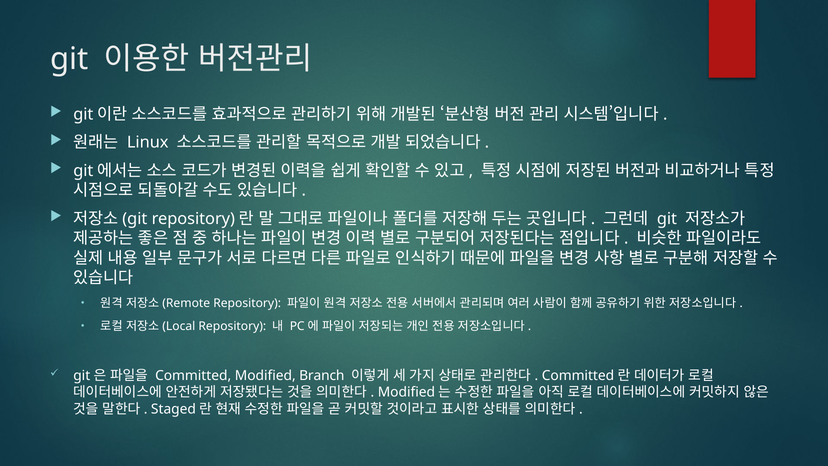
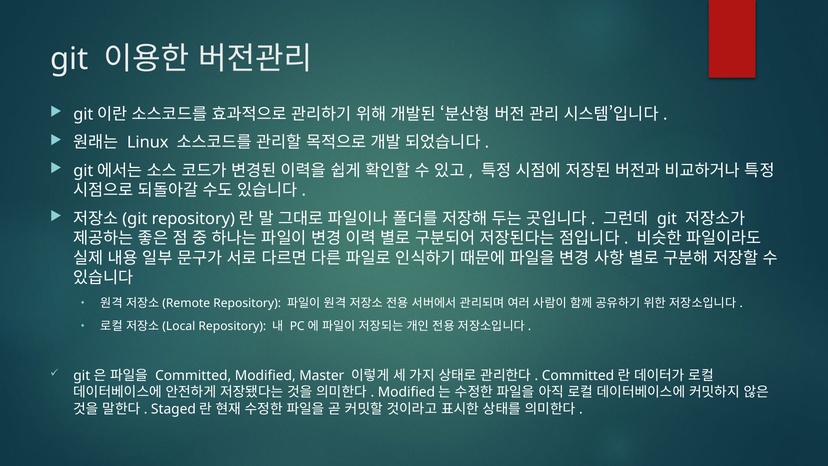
Branch: Branch -> Master (322, 376)
